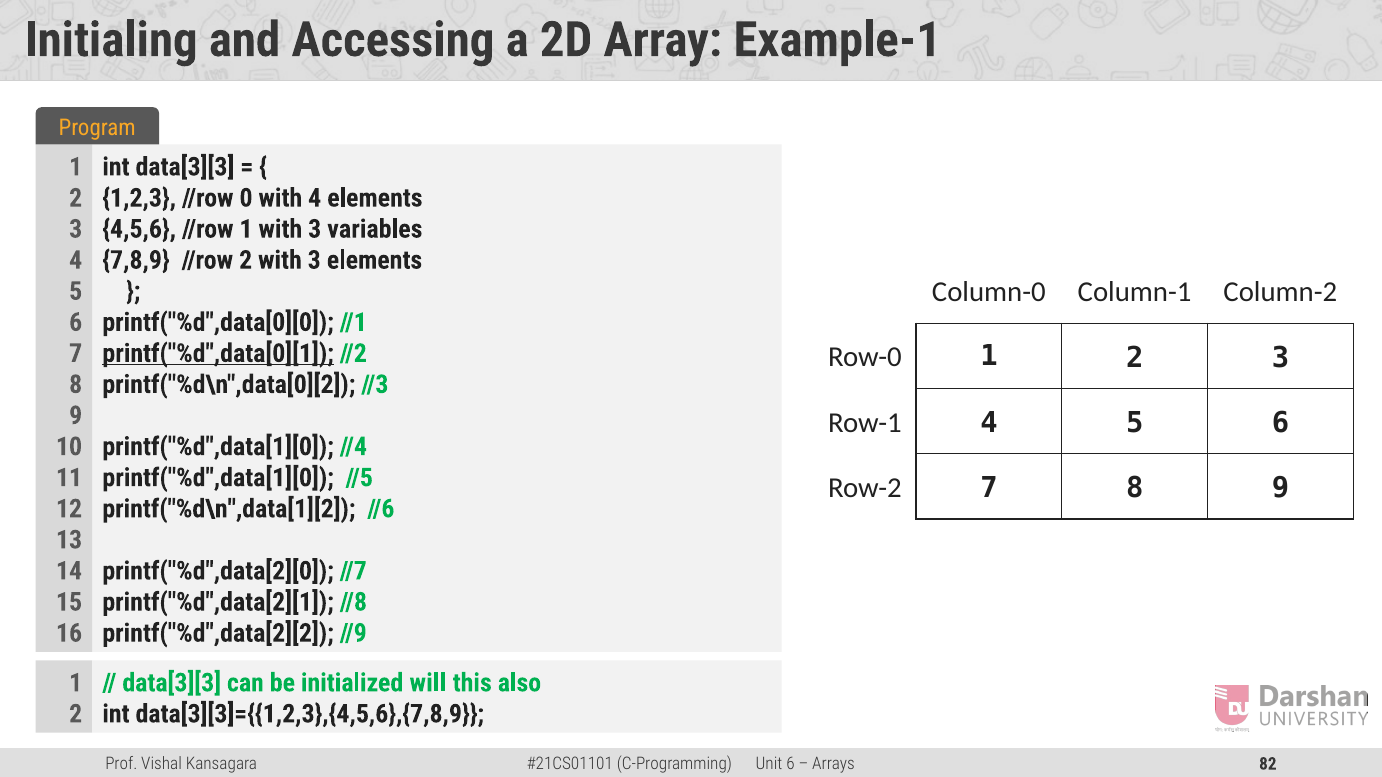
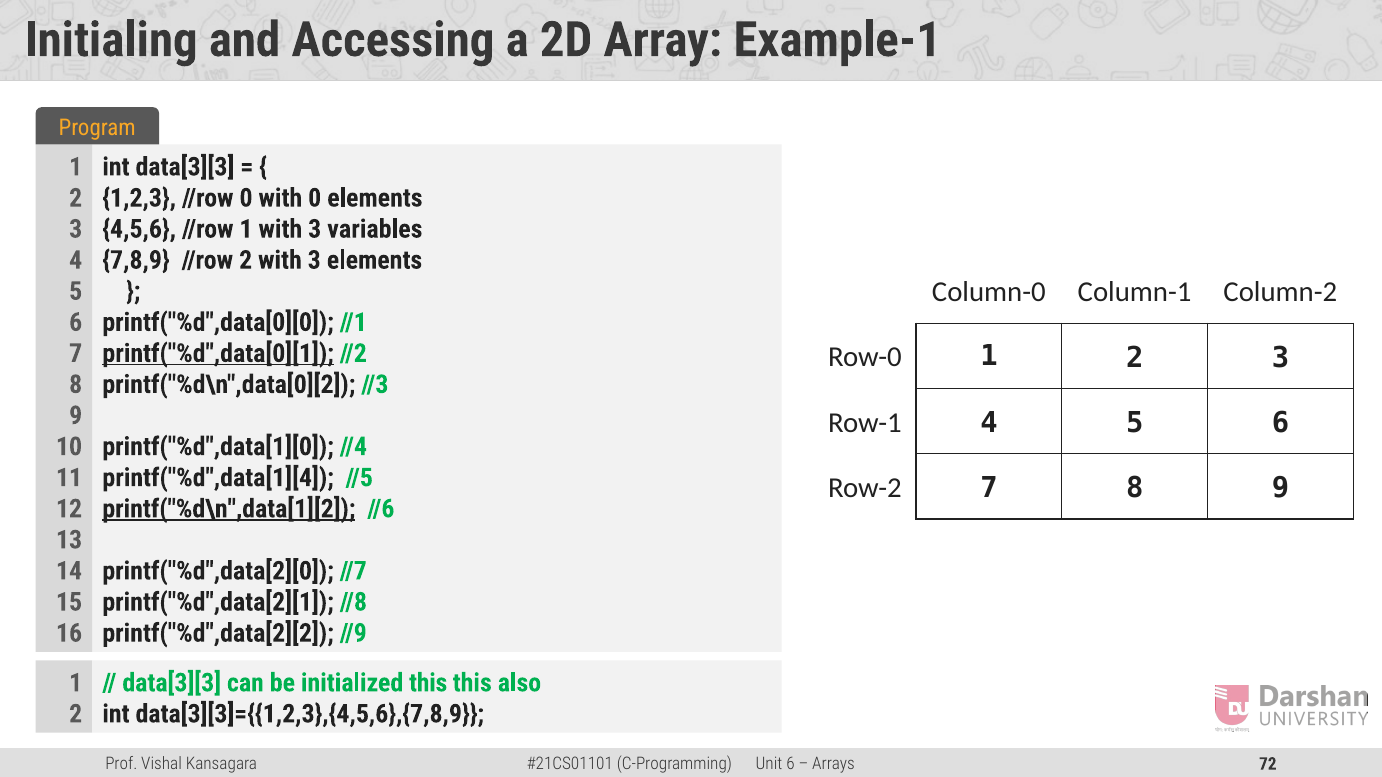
with 4: 4 -> 0 (315, 198)
printf("%d",data[1][0: printf("%d",data[1][0 -> printf("%d",data[1][4 (218, 478)
printf("%d\n",data[1][2 underline: none -> present (229, 509)
initialized will: will -> this (428, 683)
82: 82 -> 72 (1268, 764)
